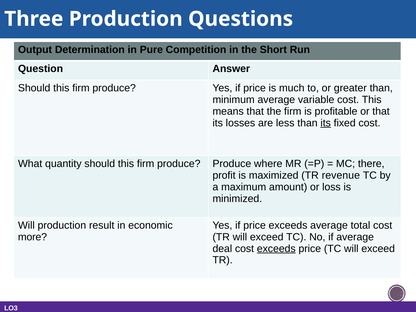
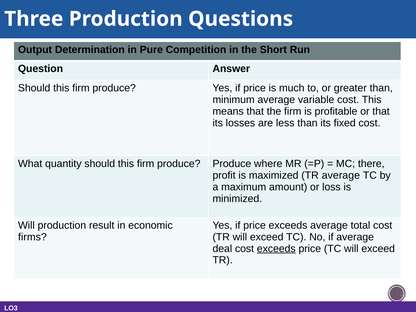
its underline: present -> none (326, 123)
TR revenue: revenue -> average (341, 175)
more: more -> firms (32, 237)
